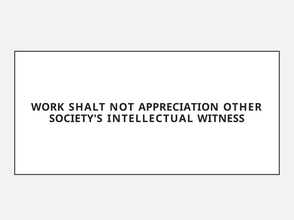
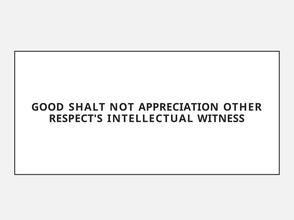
WORK: WORK -> GOOD (48, 107)
SOCIETY'S: SOCIETY'S -> RESPECT'S (76, 119)
